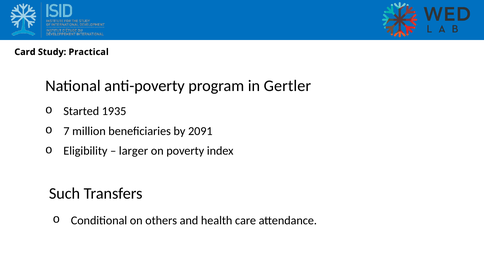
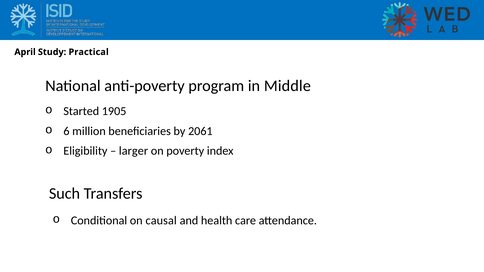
Card: Card -> April (25, 52)
Gertler: Gertler -> Middle (287, 86)
1935: 1935 -> 1905 (114, 111)
7: 7 -> 6 (66, 131)
2091: 2091 -> 2061 (200, 131)
others: others -> causal (161, 221)
